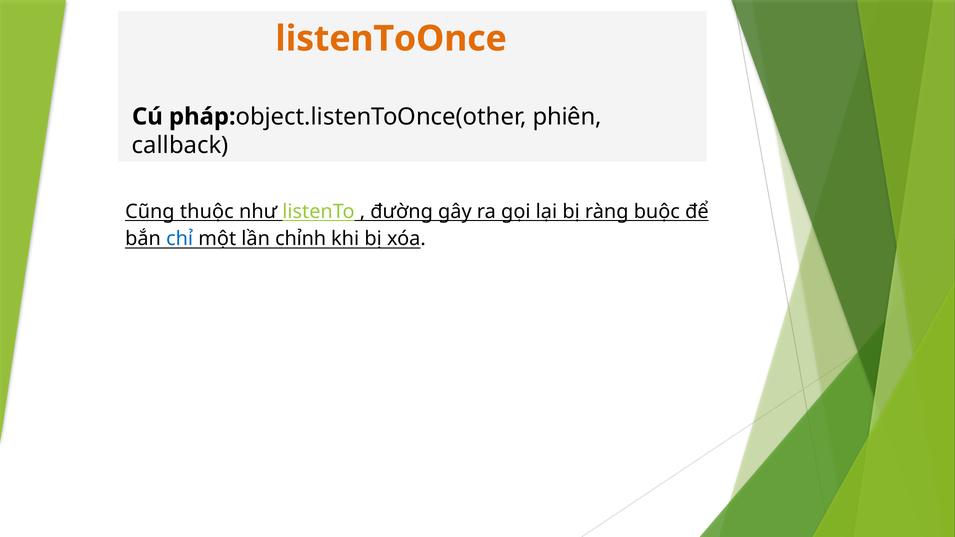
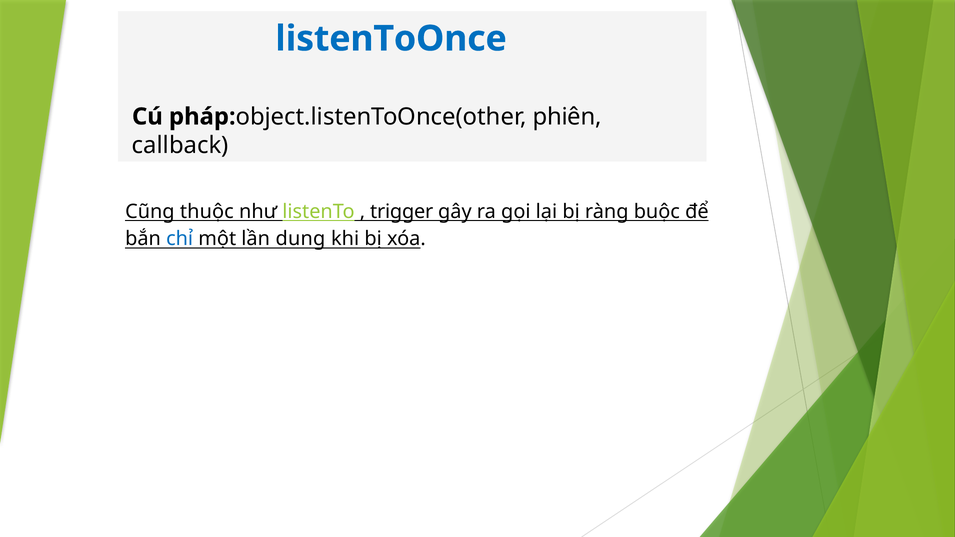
listenToOnce colour: orange -> blue (391, 39)
đường: đường -> trigger (402, 212)
chỉnh: chỉnh -> dung (300, 239)
